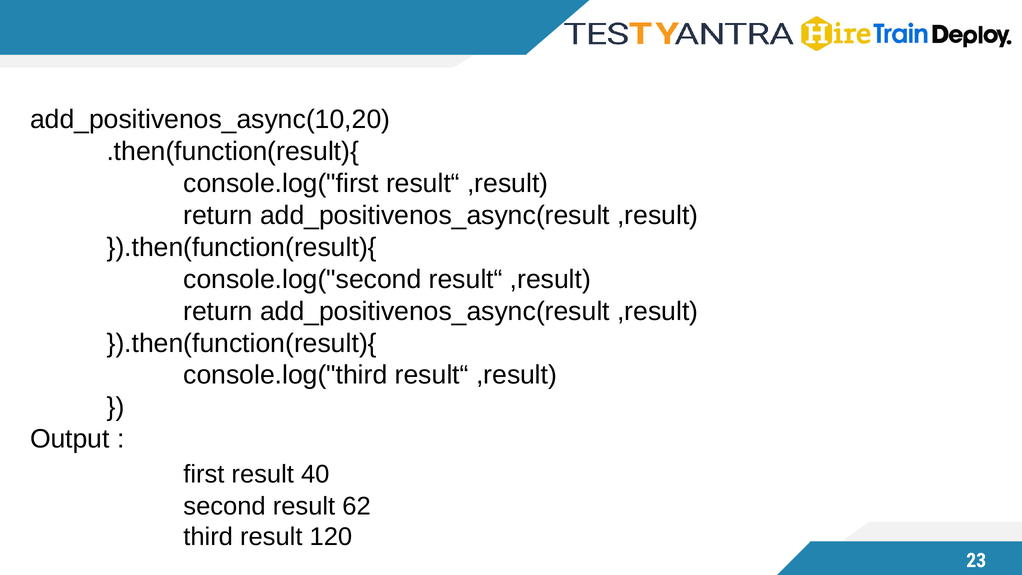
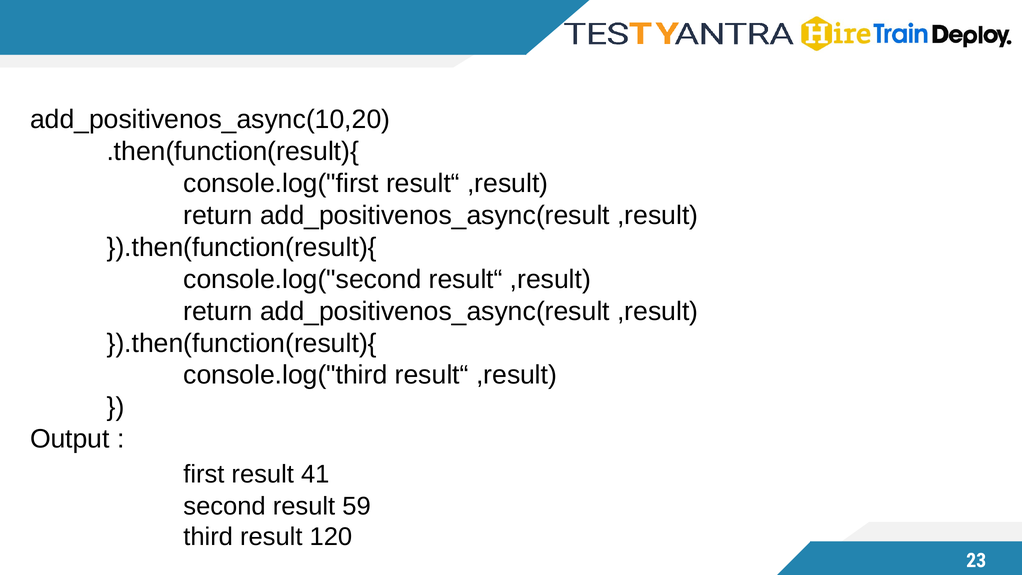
40: 40 -> 41 (315, 474)
62: 62 -> 59 (357, 506)
